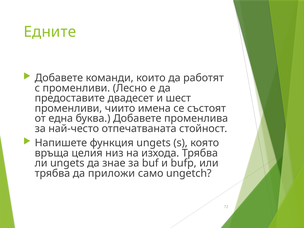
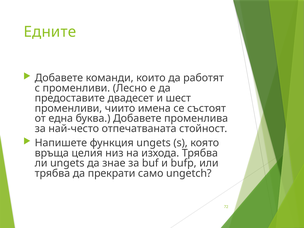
приложи: приложи -> прекрати (112, 173)
